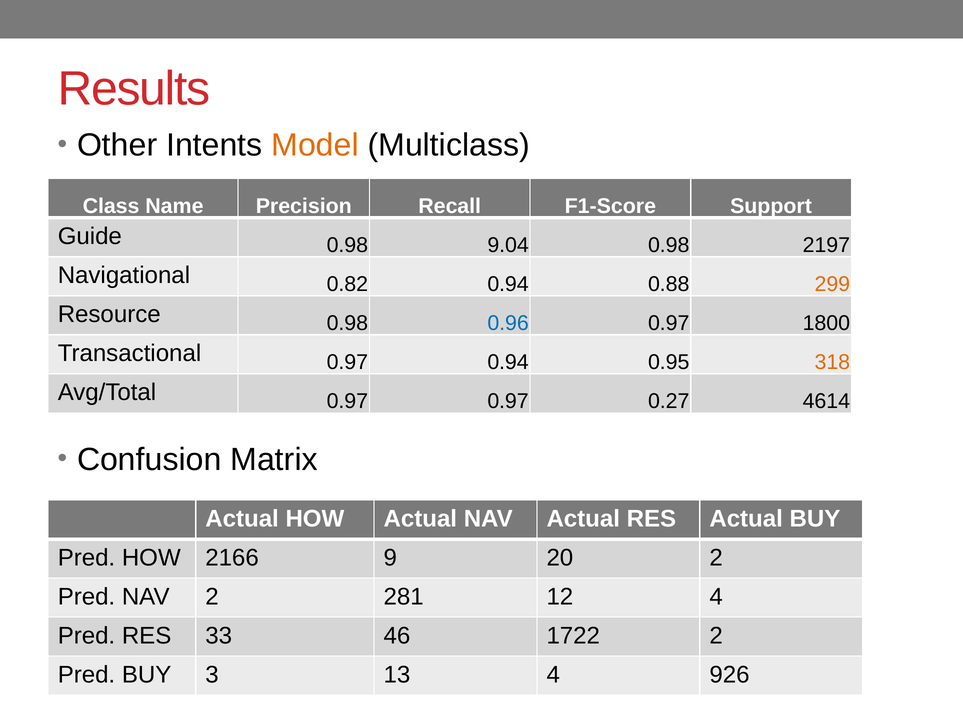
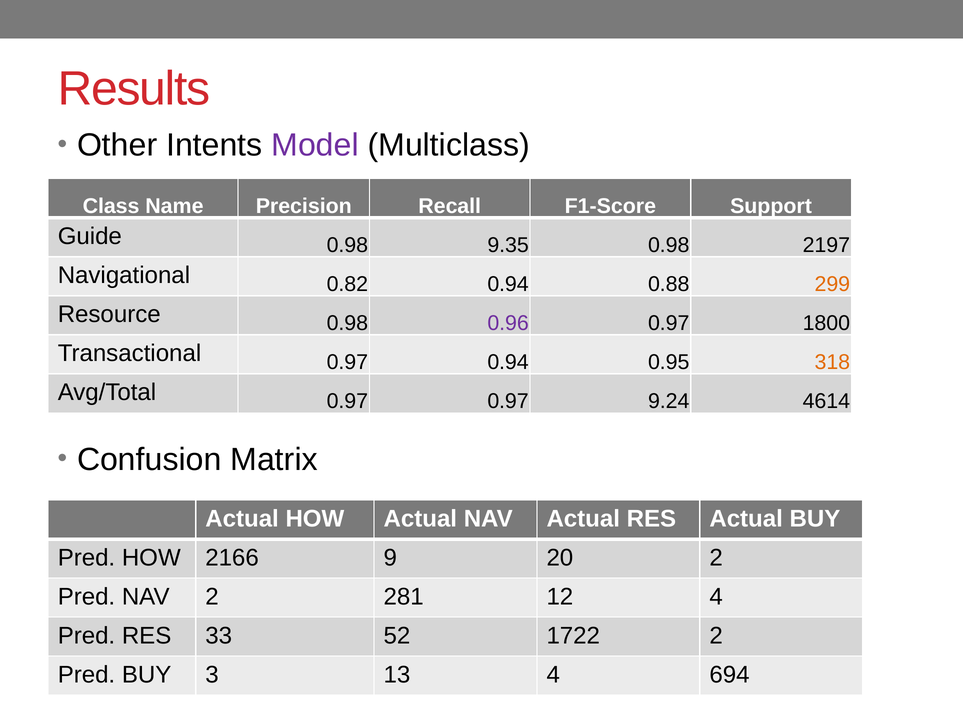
Model colour: orange -> purple (315, 145)
9.04: 9.04 -> 9.35 (508, 245)
0.96 colour: blue -> purple (508, 323)
0.27: 0.27 -> 9.24 (669, 401)
46: 46 -> 52 (397, 636)
926: 926 -> 694 (729, 675)
